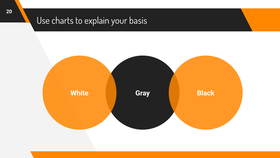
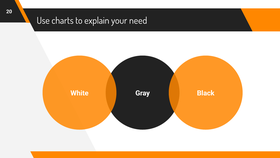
basis: basis -> need (138, 21)
